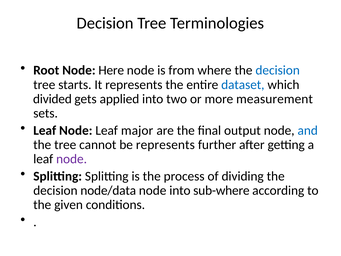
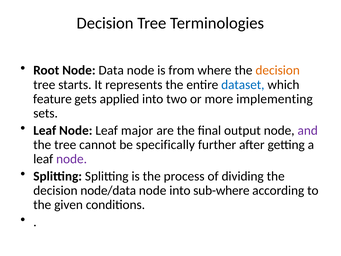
Here: Here -> Data (111, 70)
decision colour: blue -> orange (278, 70)
divided: divided -> feature (52, 99)
measurement: measurement -> implementing (275, 99)
and colour: blue -> purple (308, 130)
be represents: represents -> specifically (165, 145)
